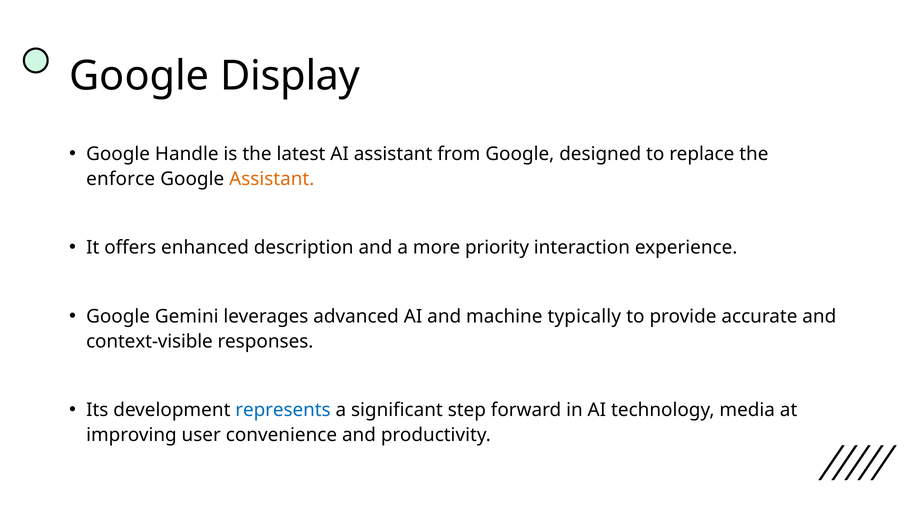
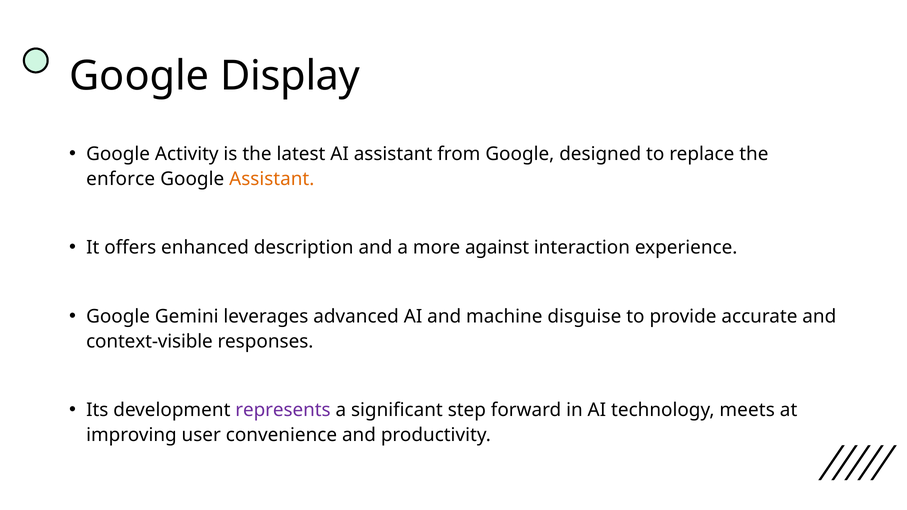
Handle: Handle -> Activity (187, 154)
priority: priority -> against (497, 248)
typically: typically -> disguise (584, 317)
represents colour: blue -> purple (283, 410)
media: media -> meets (747, 410)
